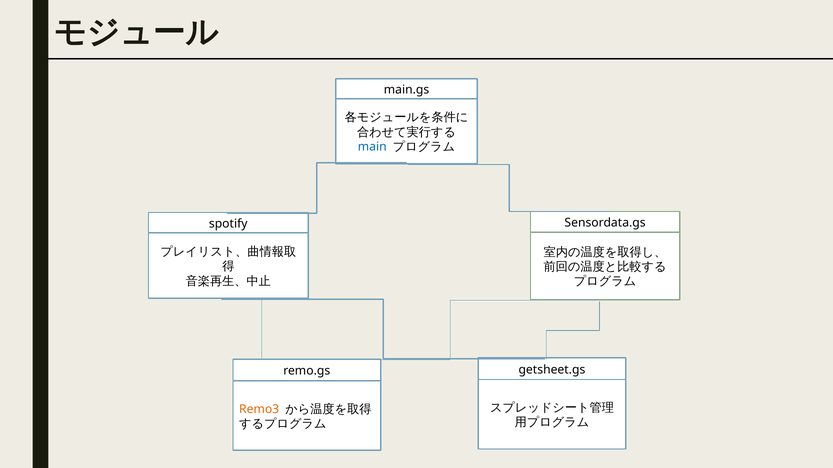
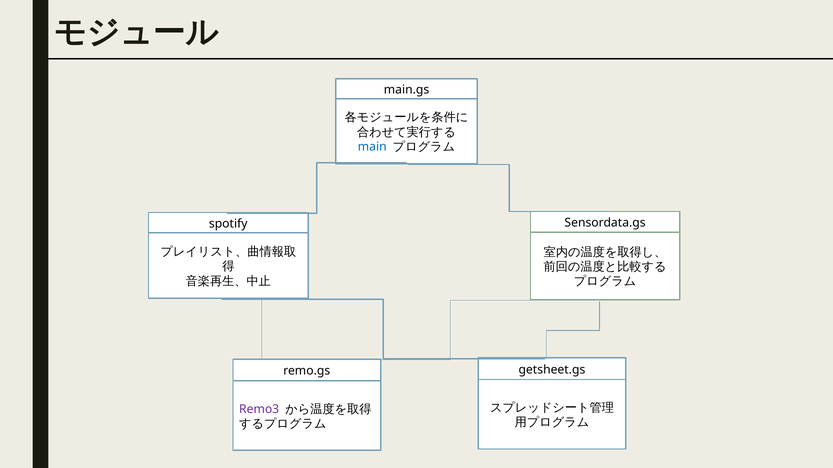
Remo3 colour: orange -> purple (259, 410)
